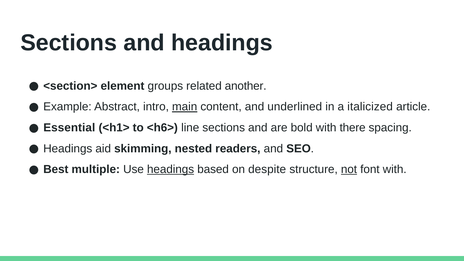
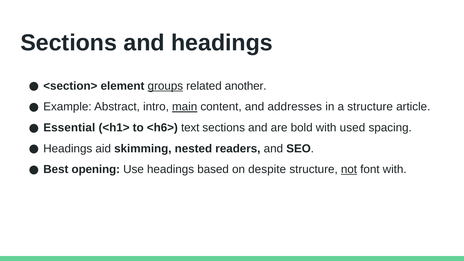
groups underline: none -> present (165, 86)
underlined: underlined -> addresses (295, 107)
a italicized: italicized -> structure (370, 107)
line: line -> text (190, 128)
there: there -> used (352, 128)
multiple: multiple -> opening (96, 169)
headings underline: present -> none (171, 169)
